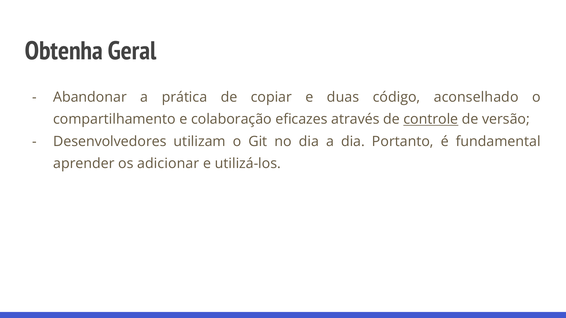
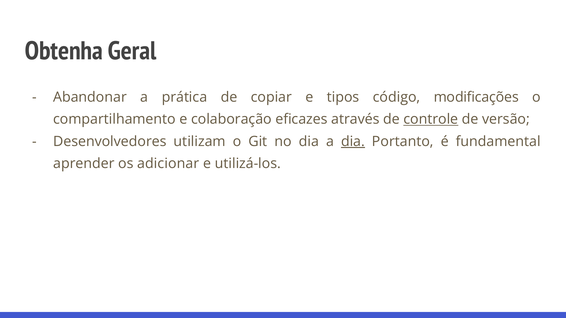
duas: duas -> tipos (343, 97)
aconselhado: aconselhado -> modificações (476, 97)
dia underline: none -> present (353, 142)
